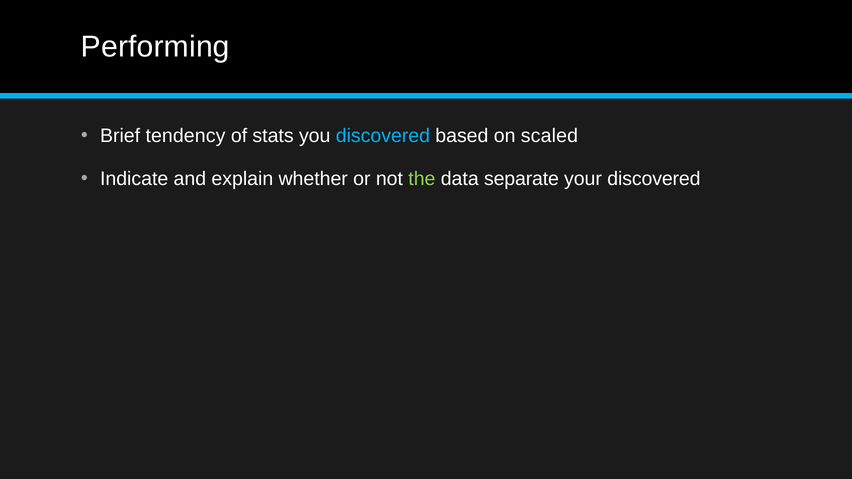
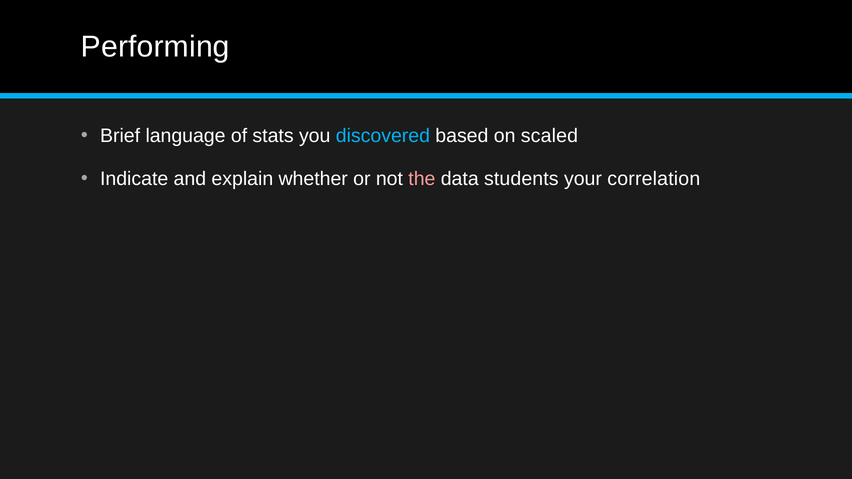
tendency: tendency -> language (186, 136)
the colour: light green -> pink (422, 179)
separate: separate -> students (521, 179)
your discovered: discovered -> correlation (654, 179)
